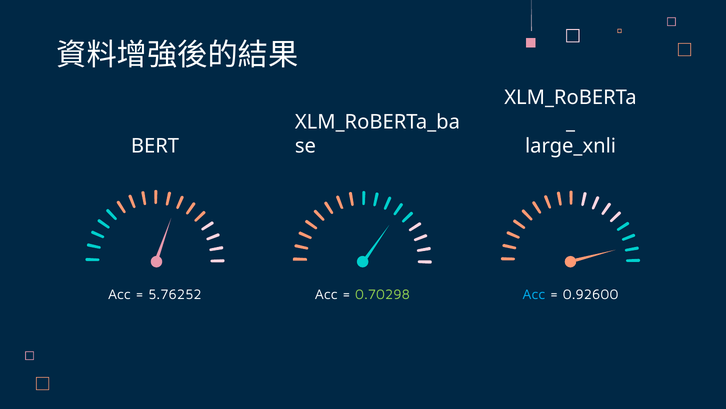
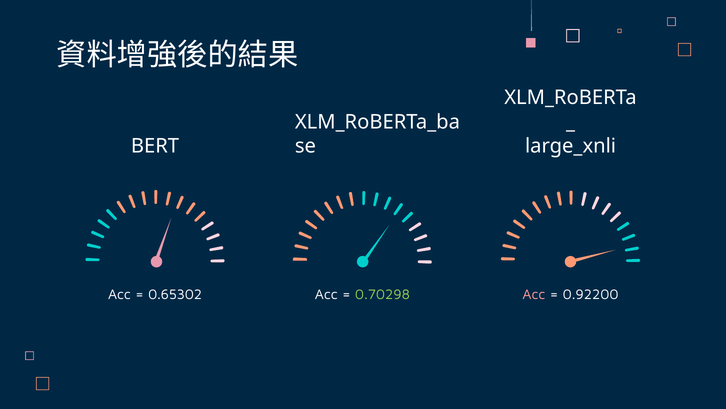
5.76252: 5.76252 -> 0.65302 (175, 294)
Acc colour: light blue -> pink (534, 294)
0.92600: 0.92600 -> 0.92200 (591, 294)
